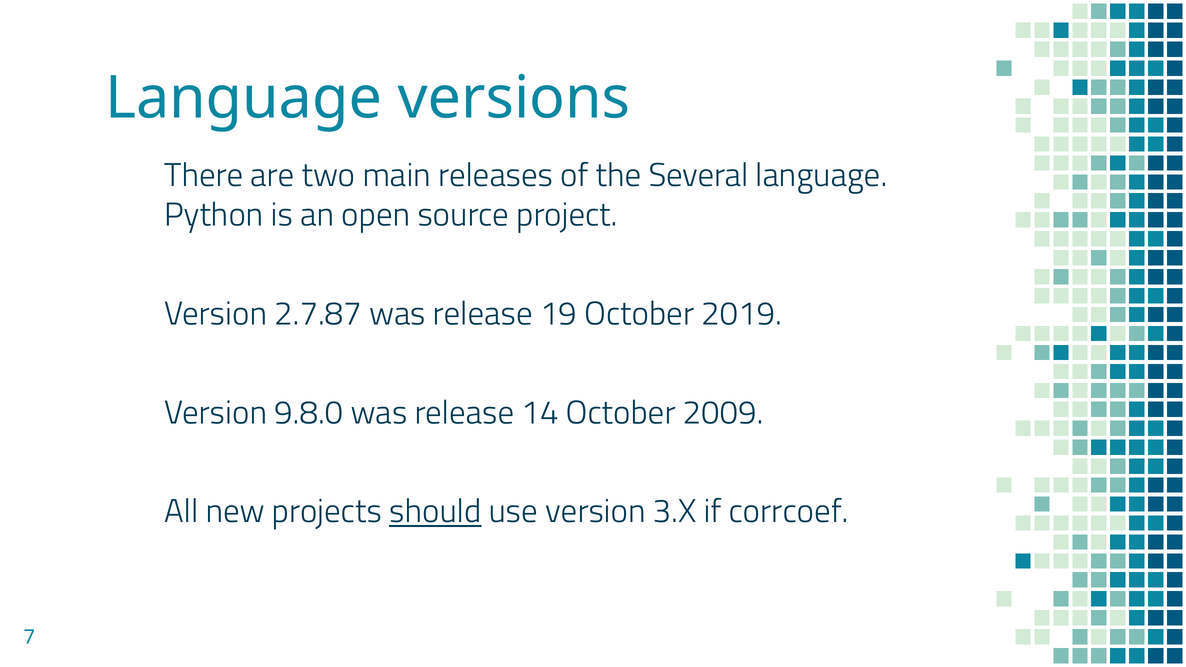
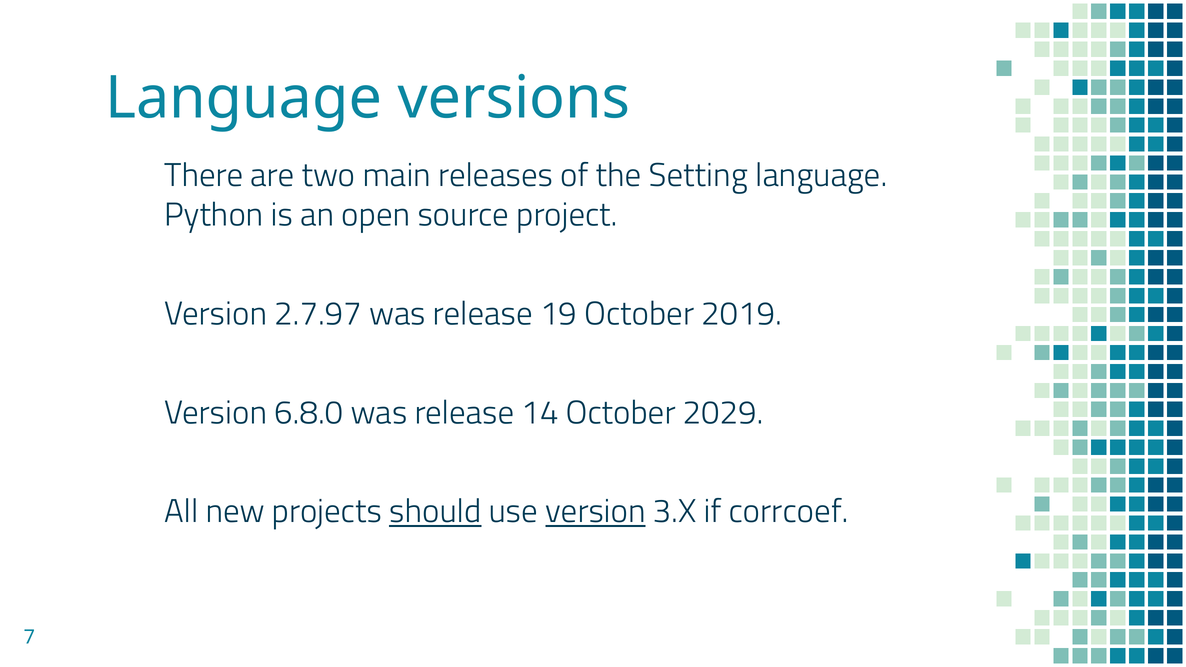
Several: Several -> Setting (698, 175)
2.7.87: 2.7.87 -> 2.7.97 (318, 314)
9.8.0: 9.8.0 -> 6.8.0 (309, 413)
2009: 2009 -> 2029 (723, 413)
version underline: none -> present (595, 512)
